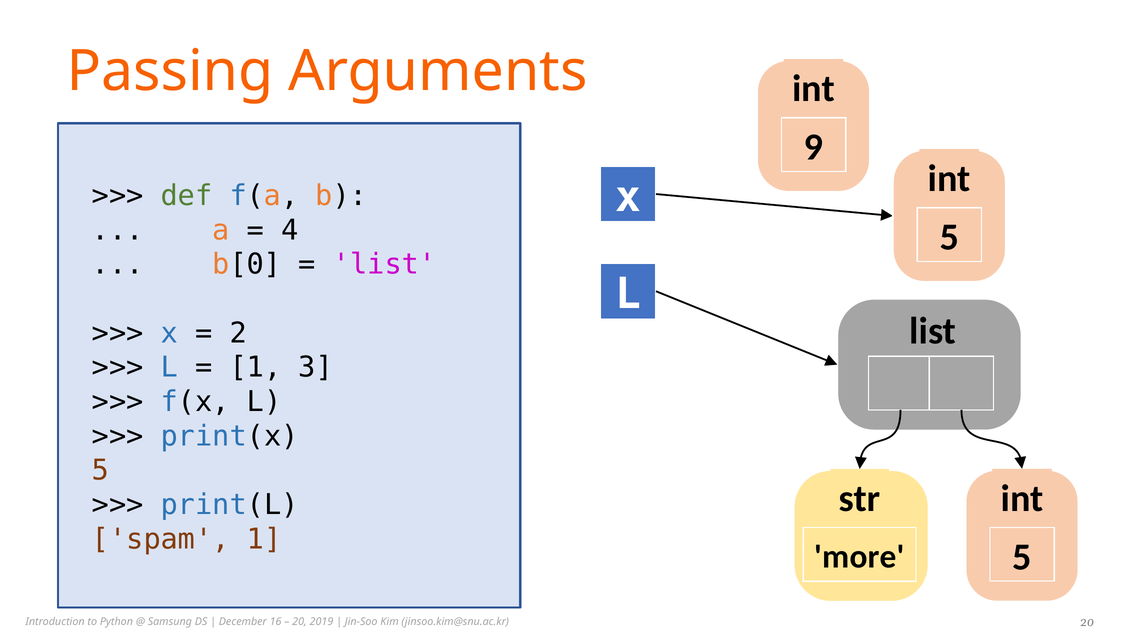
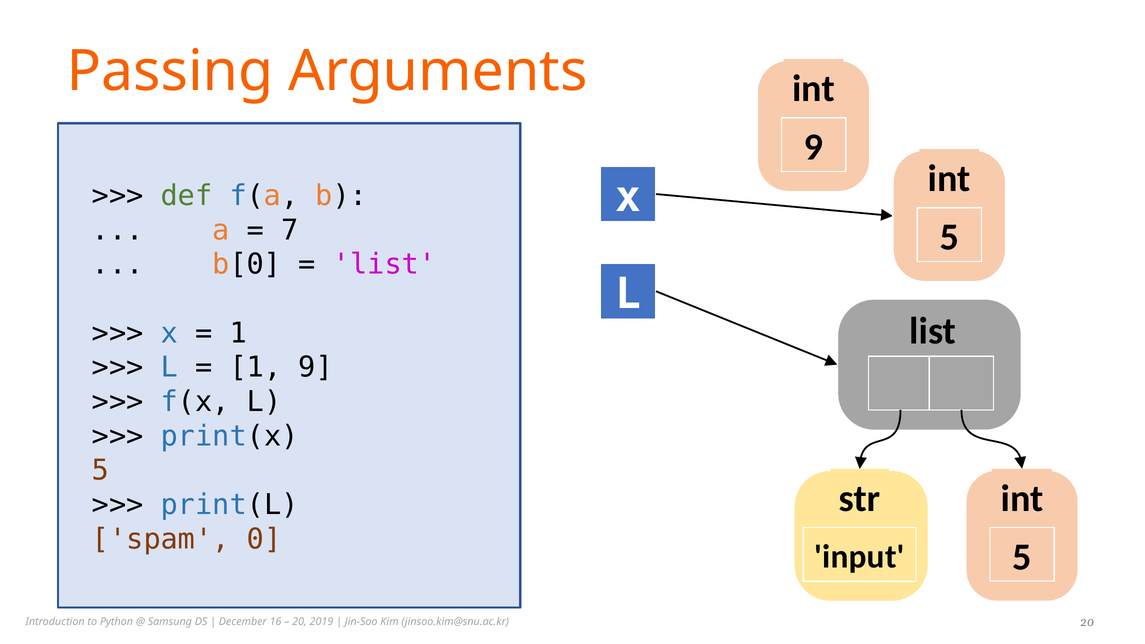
4: 4 -> 7 (290, 230)
2: 2 -> 1 (238, 333)
1 3: 3 -> 9 (316, 368)
spam 1: 1 -> 0 (264, 539)
more: more -> input (860, 557)
